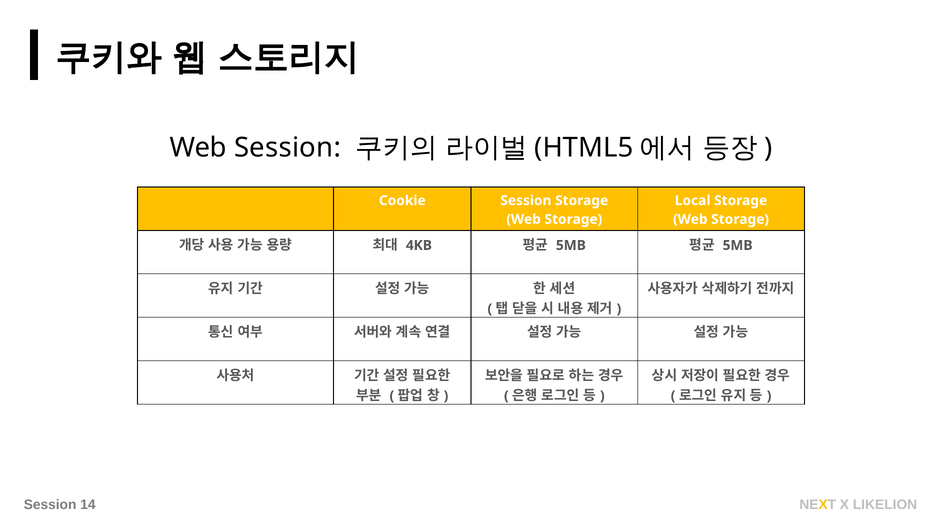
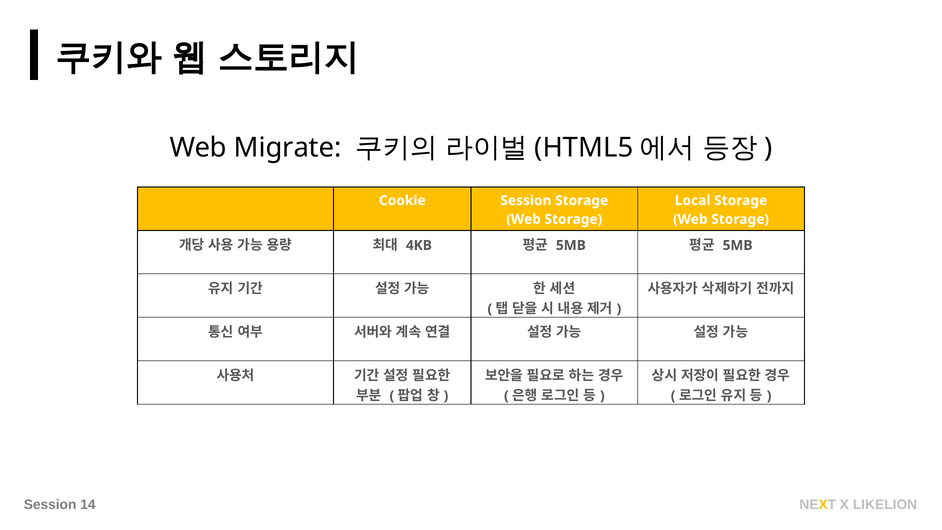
Web Session: Session -> Migrate (288, 148)
